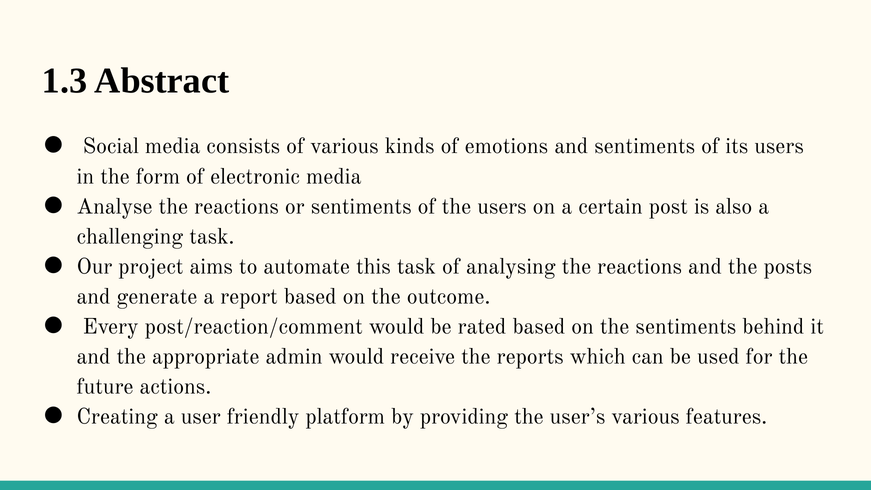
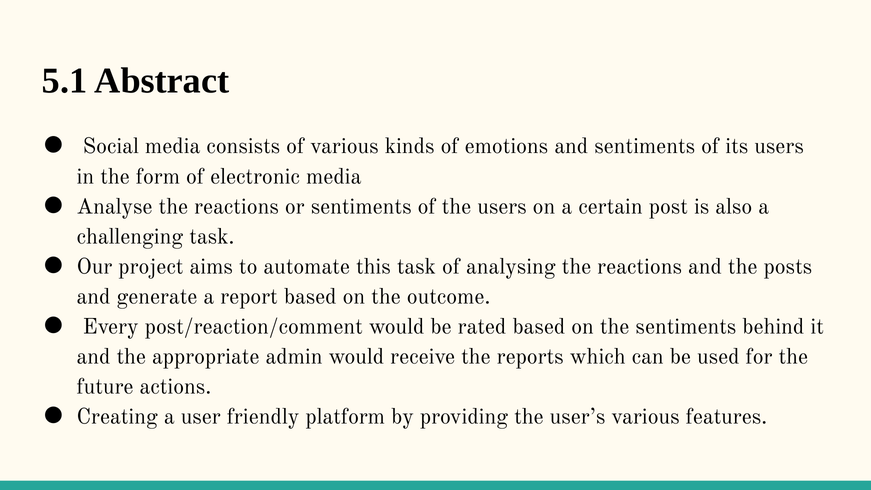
1.3: 1.3 -> 5.1 (65, 81)
